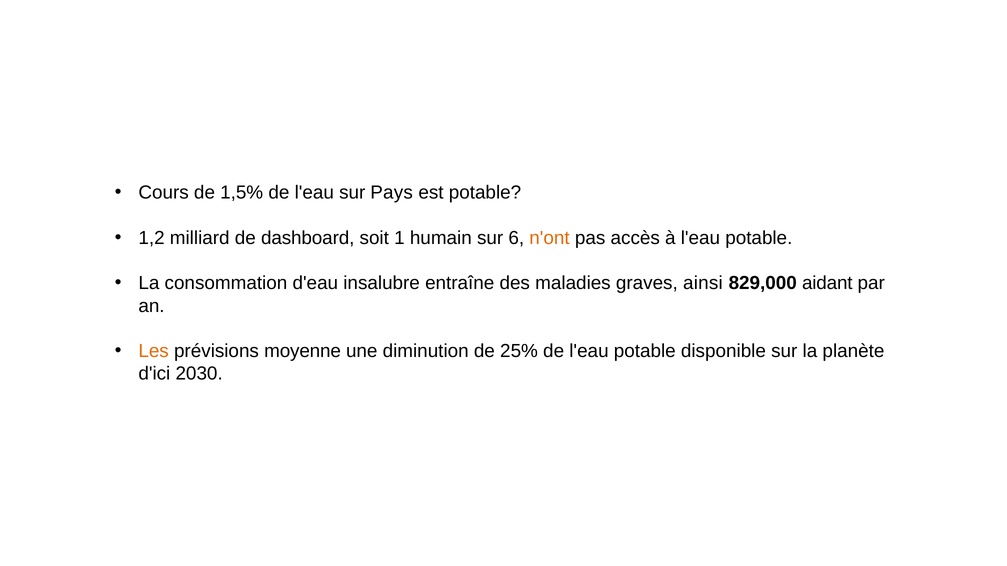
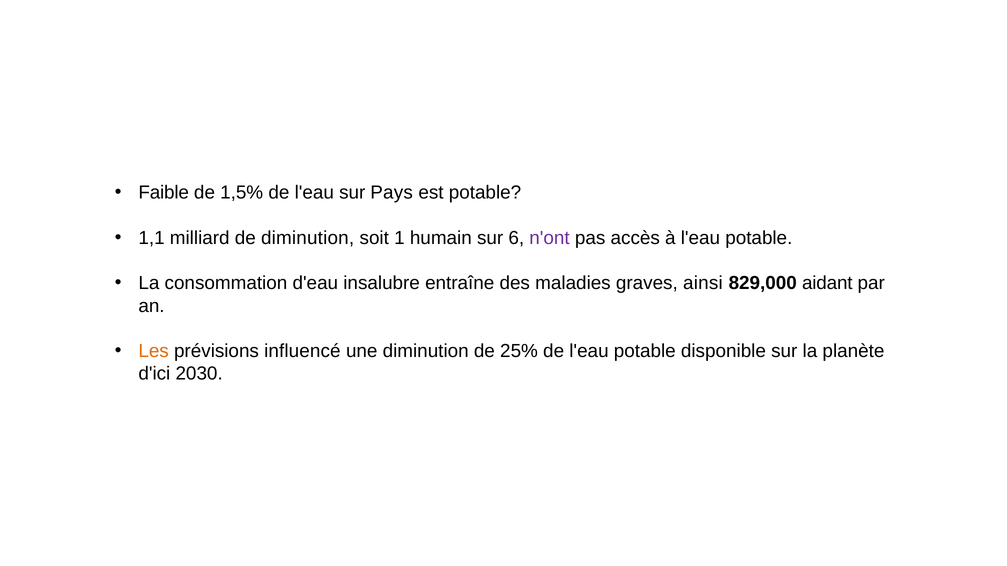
Cours: Cours -> Faible (164, 193)
1,2: 1,2 -> 1,1 (152, 238)
de dashboard: dashboard -> diminution (308, 238)
n'ont colour: orange -> purple (549, 238)
moyenne: moyenne -> influencé (302, 351)
